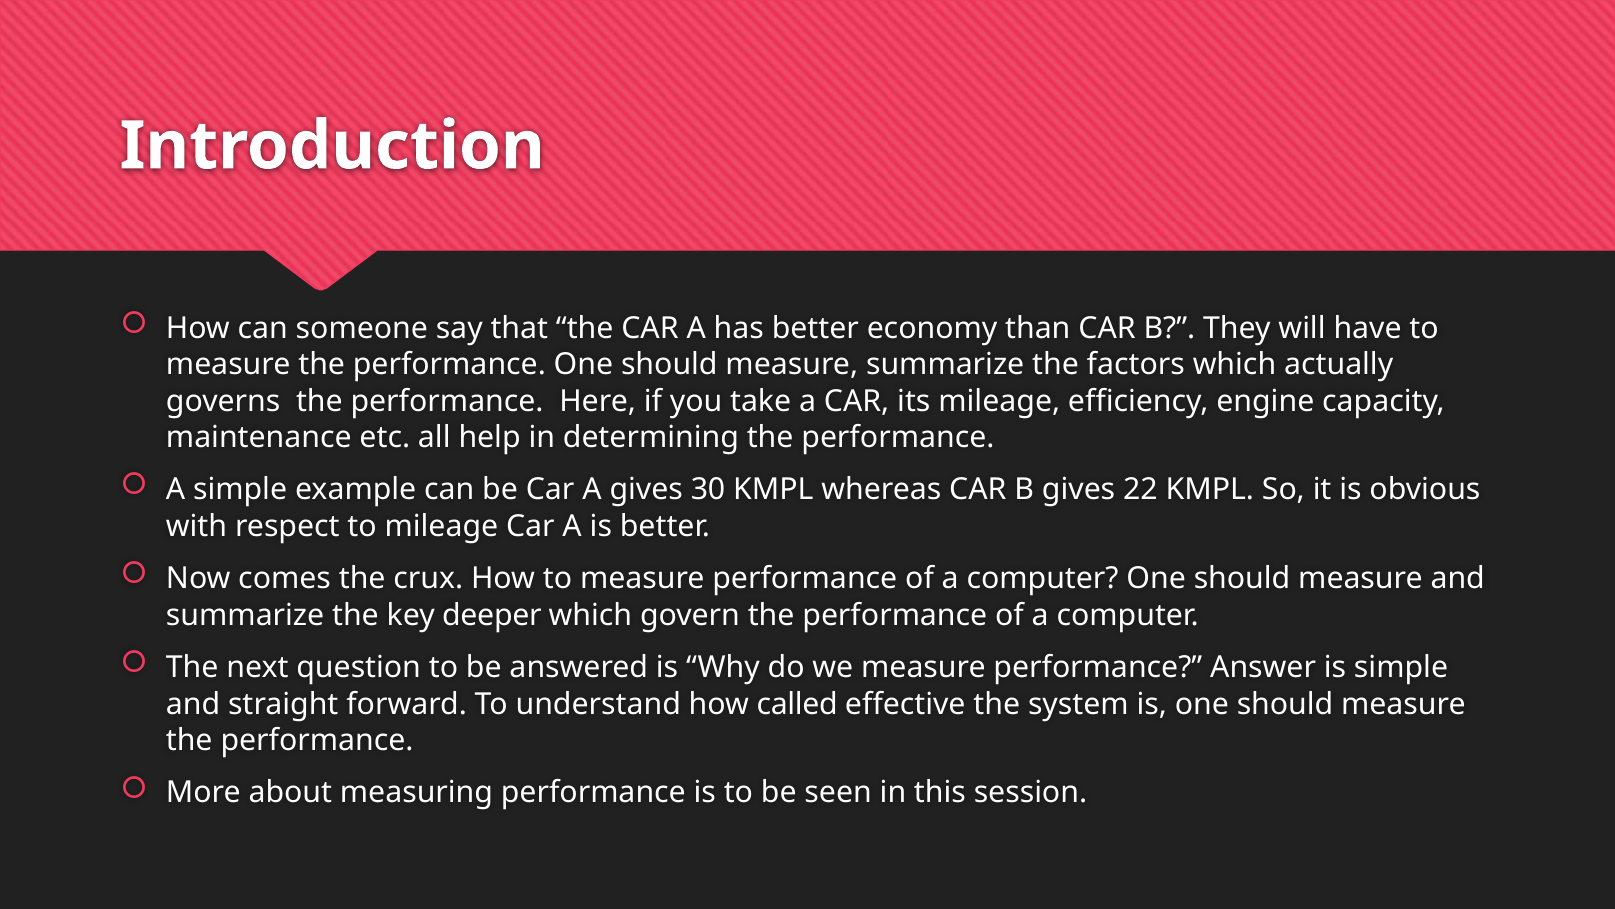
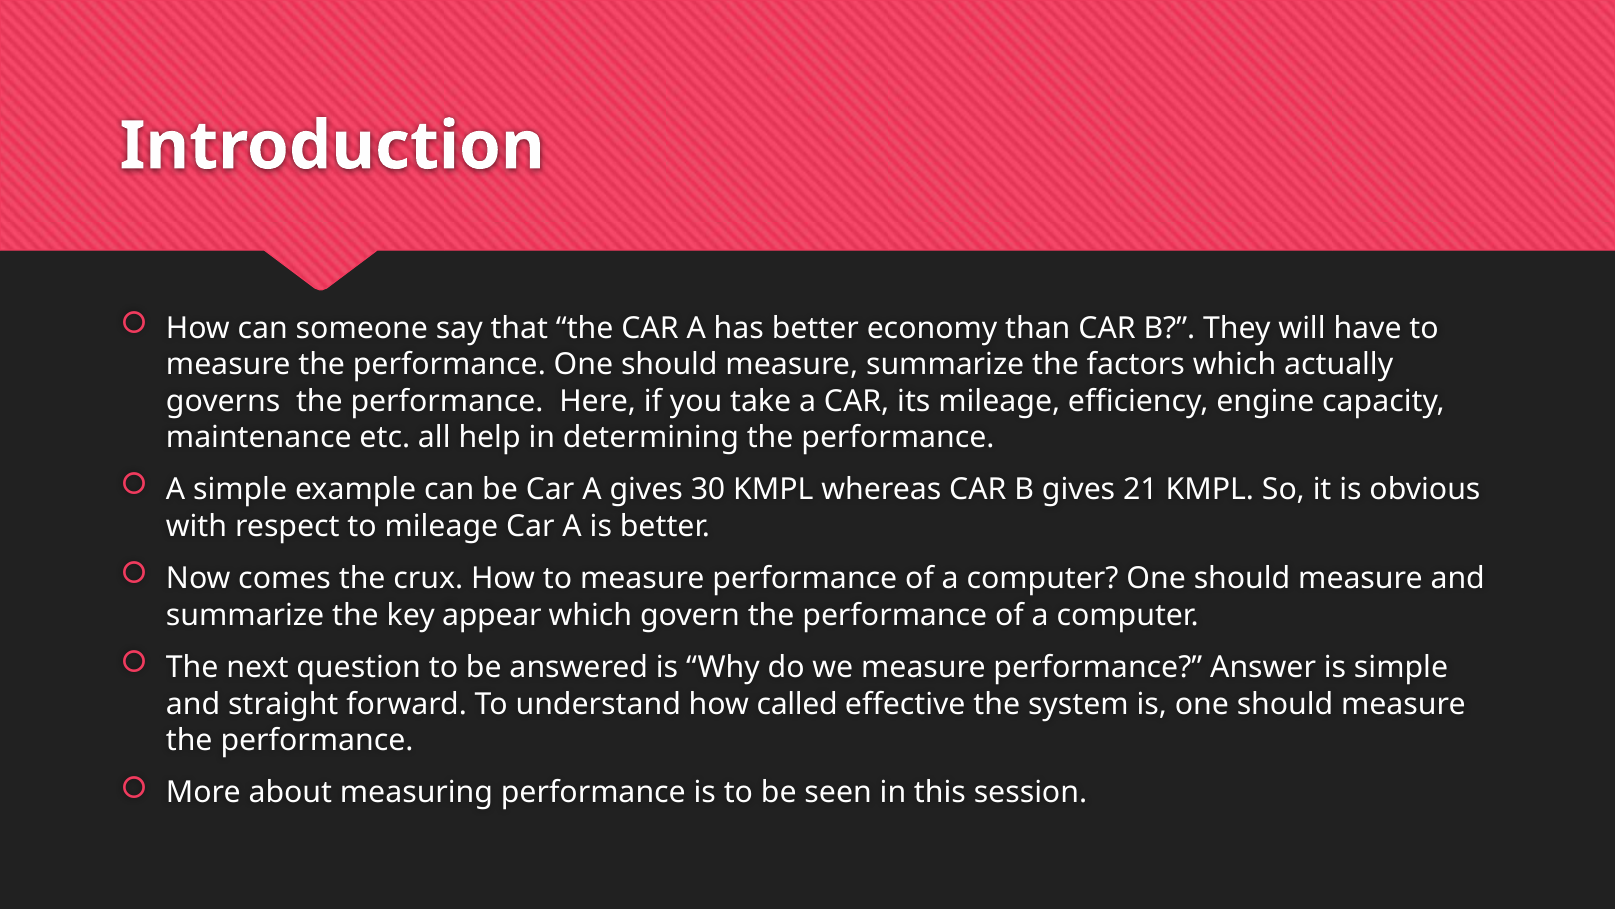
22: 22 -> 21 (1140, 490)
deeper: deeper -> appear (492, 615)
